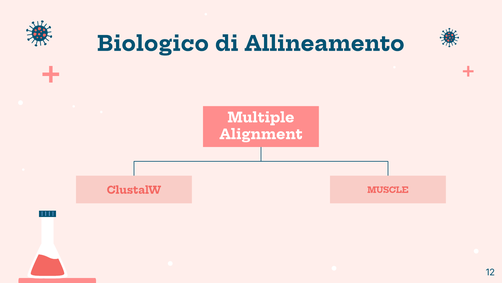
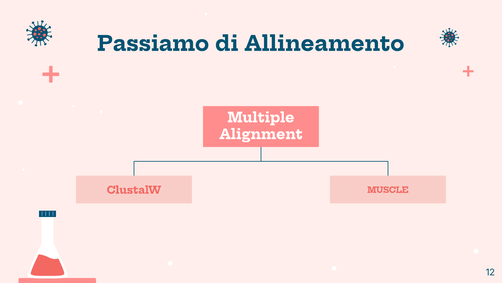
Biologico: Biologico -> Passiamo (153, 44)
